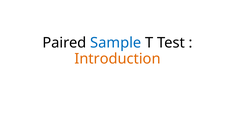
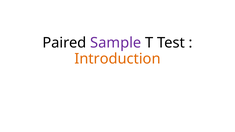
Sample colour: blue -> purple (116, 43)
